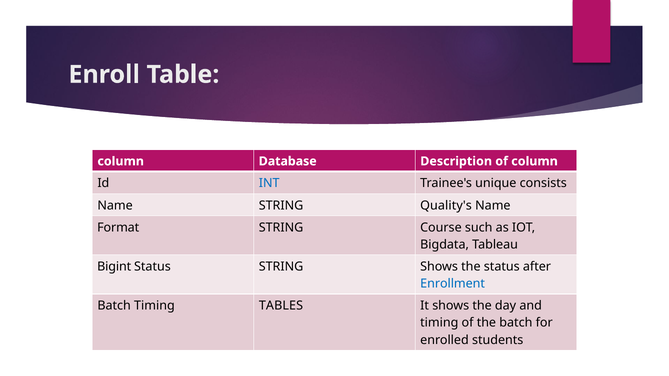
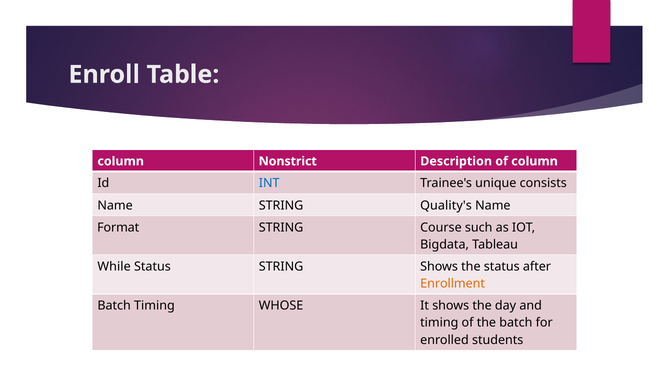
Database: Database -> Nonstrict (288, 161)
Bigint: Bigint -> While (114, 267)
Enrollment colour: blue -> orange (453, 284)
TABLES: TABLES -> WHOSE (281, 306)
